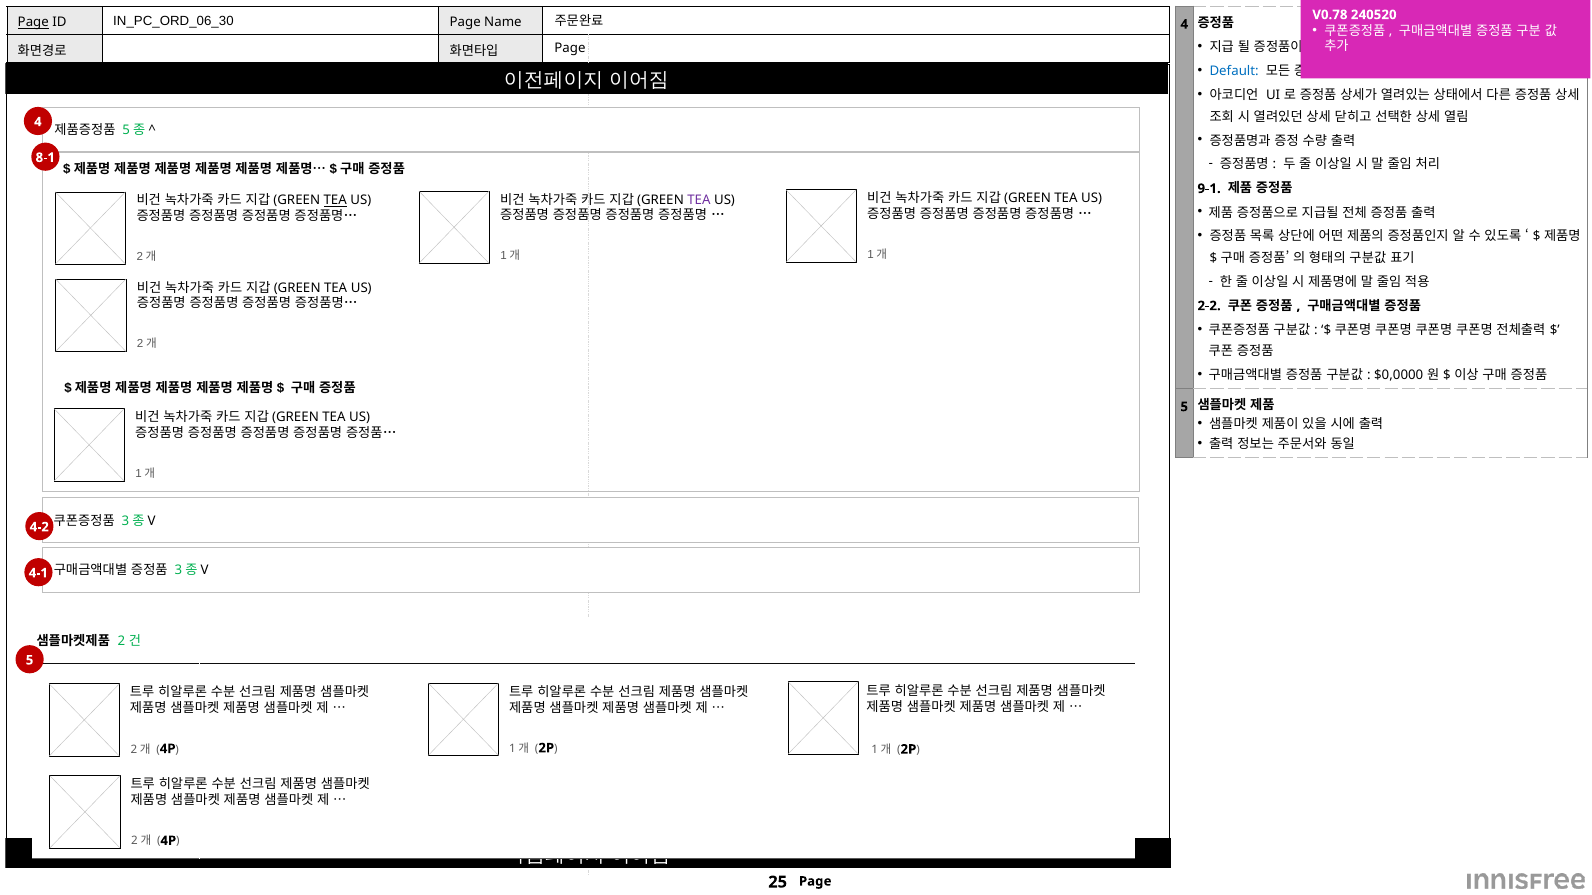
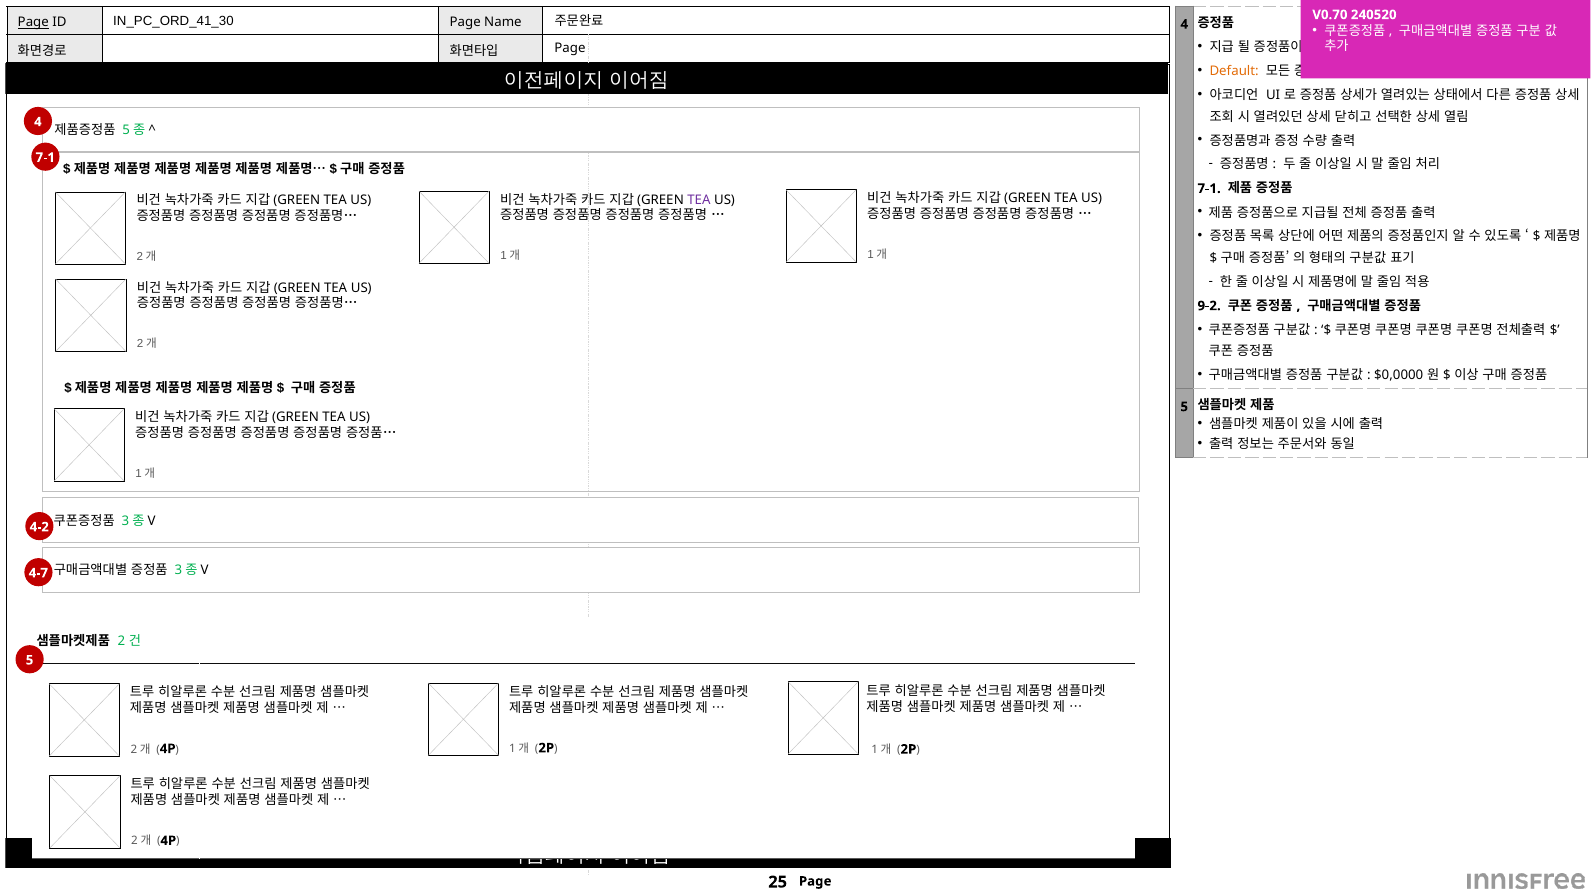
V0.78: V0.78 -> V0.70 (1330, 15)
IN_PC_ORD_06_30: IN_PC_ORD_06_30 -> IN_PC_ORD_41_30 (173, 22)
Default colour: blue -> orange (1234, 71)
8-1: 8-1 -> 7-1 (45, 158)
9-1: 9-1 -> 7-1 (1209, 189)
TEA underline: present -> none (335, 201)
2-2: 2-2 -> 9-2 (1209, 306)
4-1: 4-1 -> 4-7 (38, 573)
